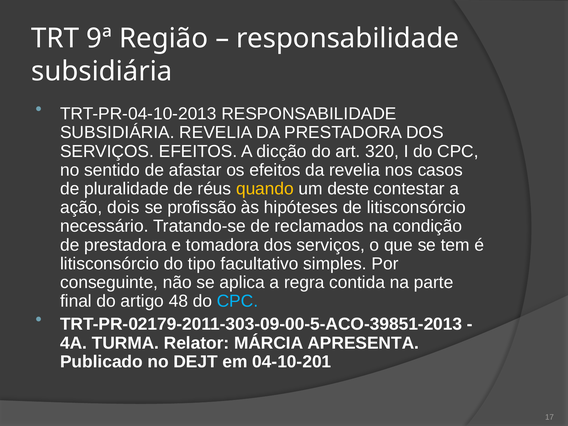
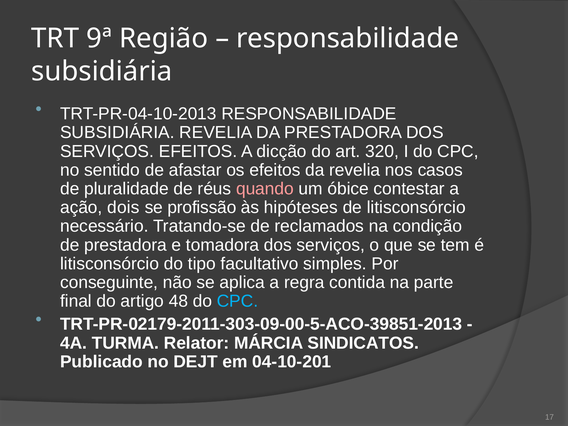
quando colour: yellow -> pink (265, 189)
deste: deste -> óbice (348, 189)
APRESENTA: APRESENTA -> SINDICATOS (363, 343)
